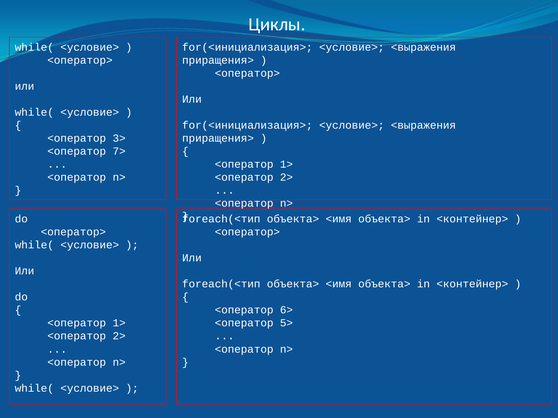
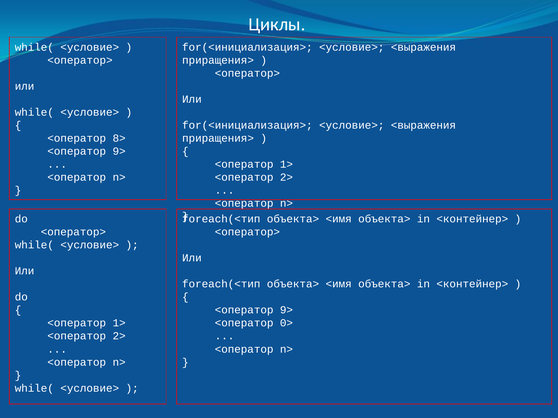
3>: 3> -> 8> (119, 138)
7>: 7> -> 9> (119, 151)
6>: 6> -> 9> (286, 310)
5>: 5> -> 0> (286, 323)
